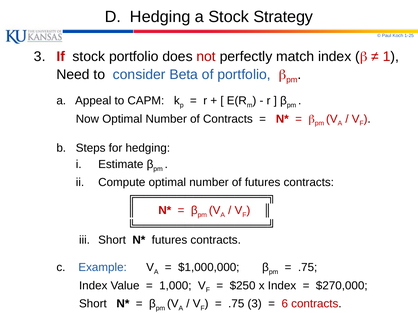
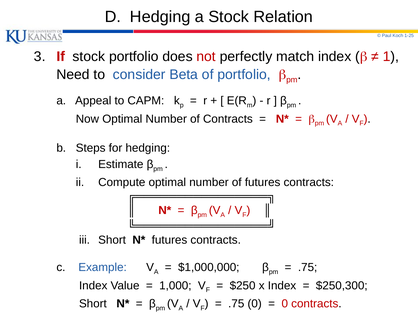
Strategy: Strategy -> Relation (283, 17)
$270,000: $270,000 -> $250,300 (342, 286)
.75 3: 3 -> 0 (255, 304)
6: 6 -> 0 (285, 304)
